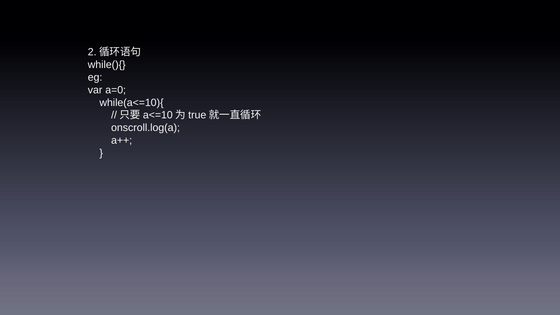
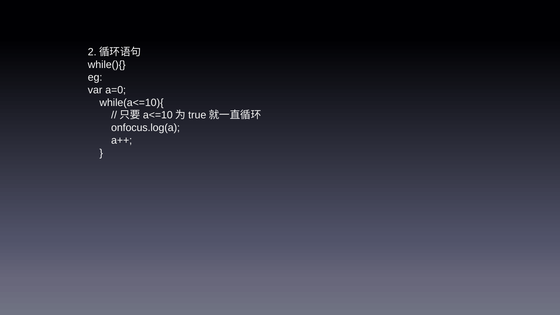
onscroll.log(a: onscroll.log(a -> onfocus.log(a (146, 128)
